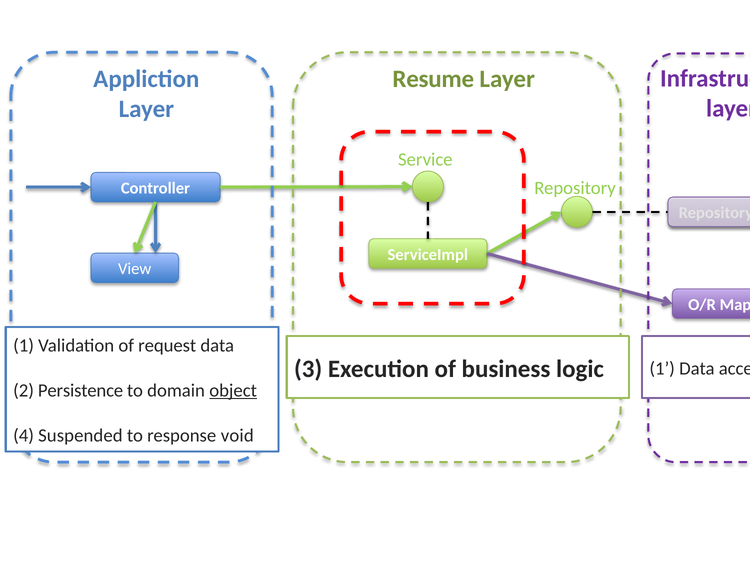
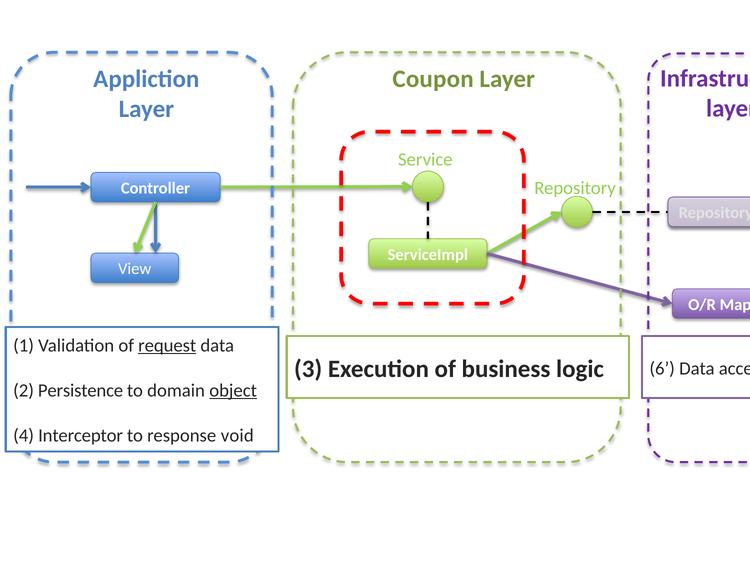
Resume: Resume -> Coupon (433, 79)
request underline: none -> present (167, 346)
1: 1 -> 6 (662, 369)
Suspended: Suspended -> Interceptor (81, 436)
